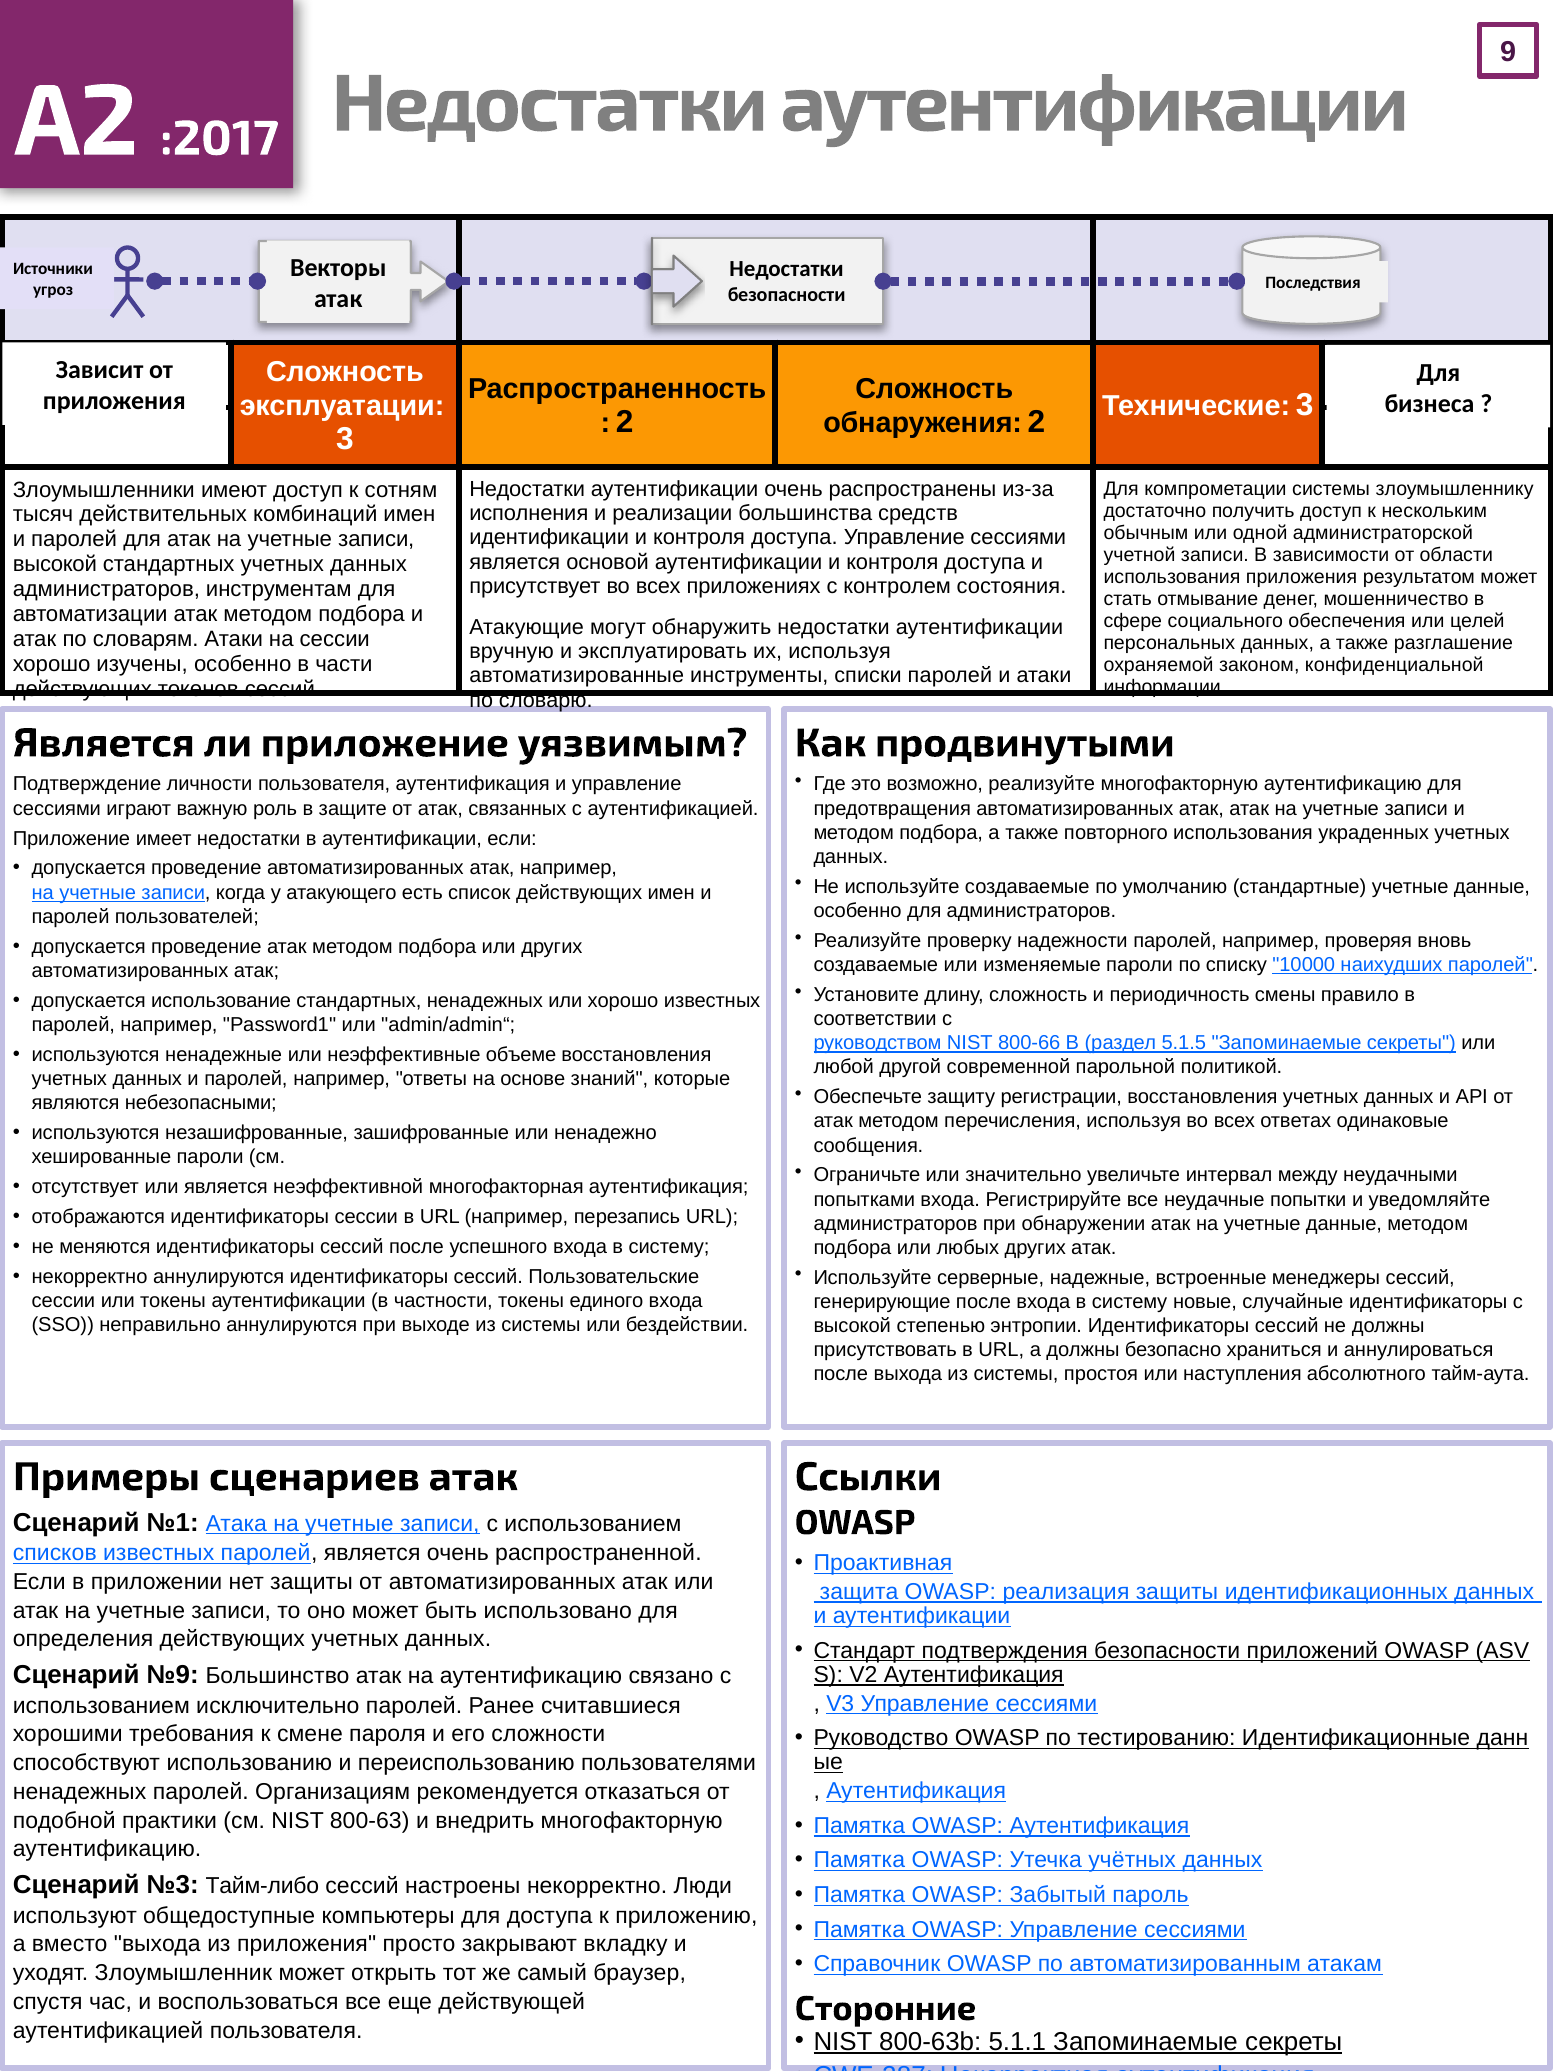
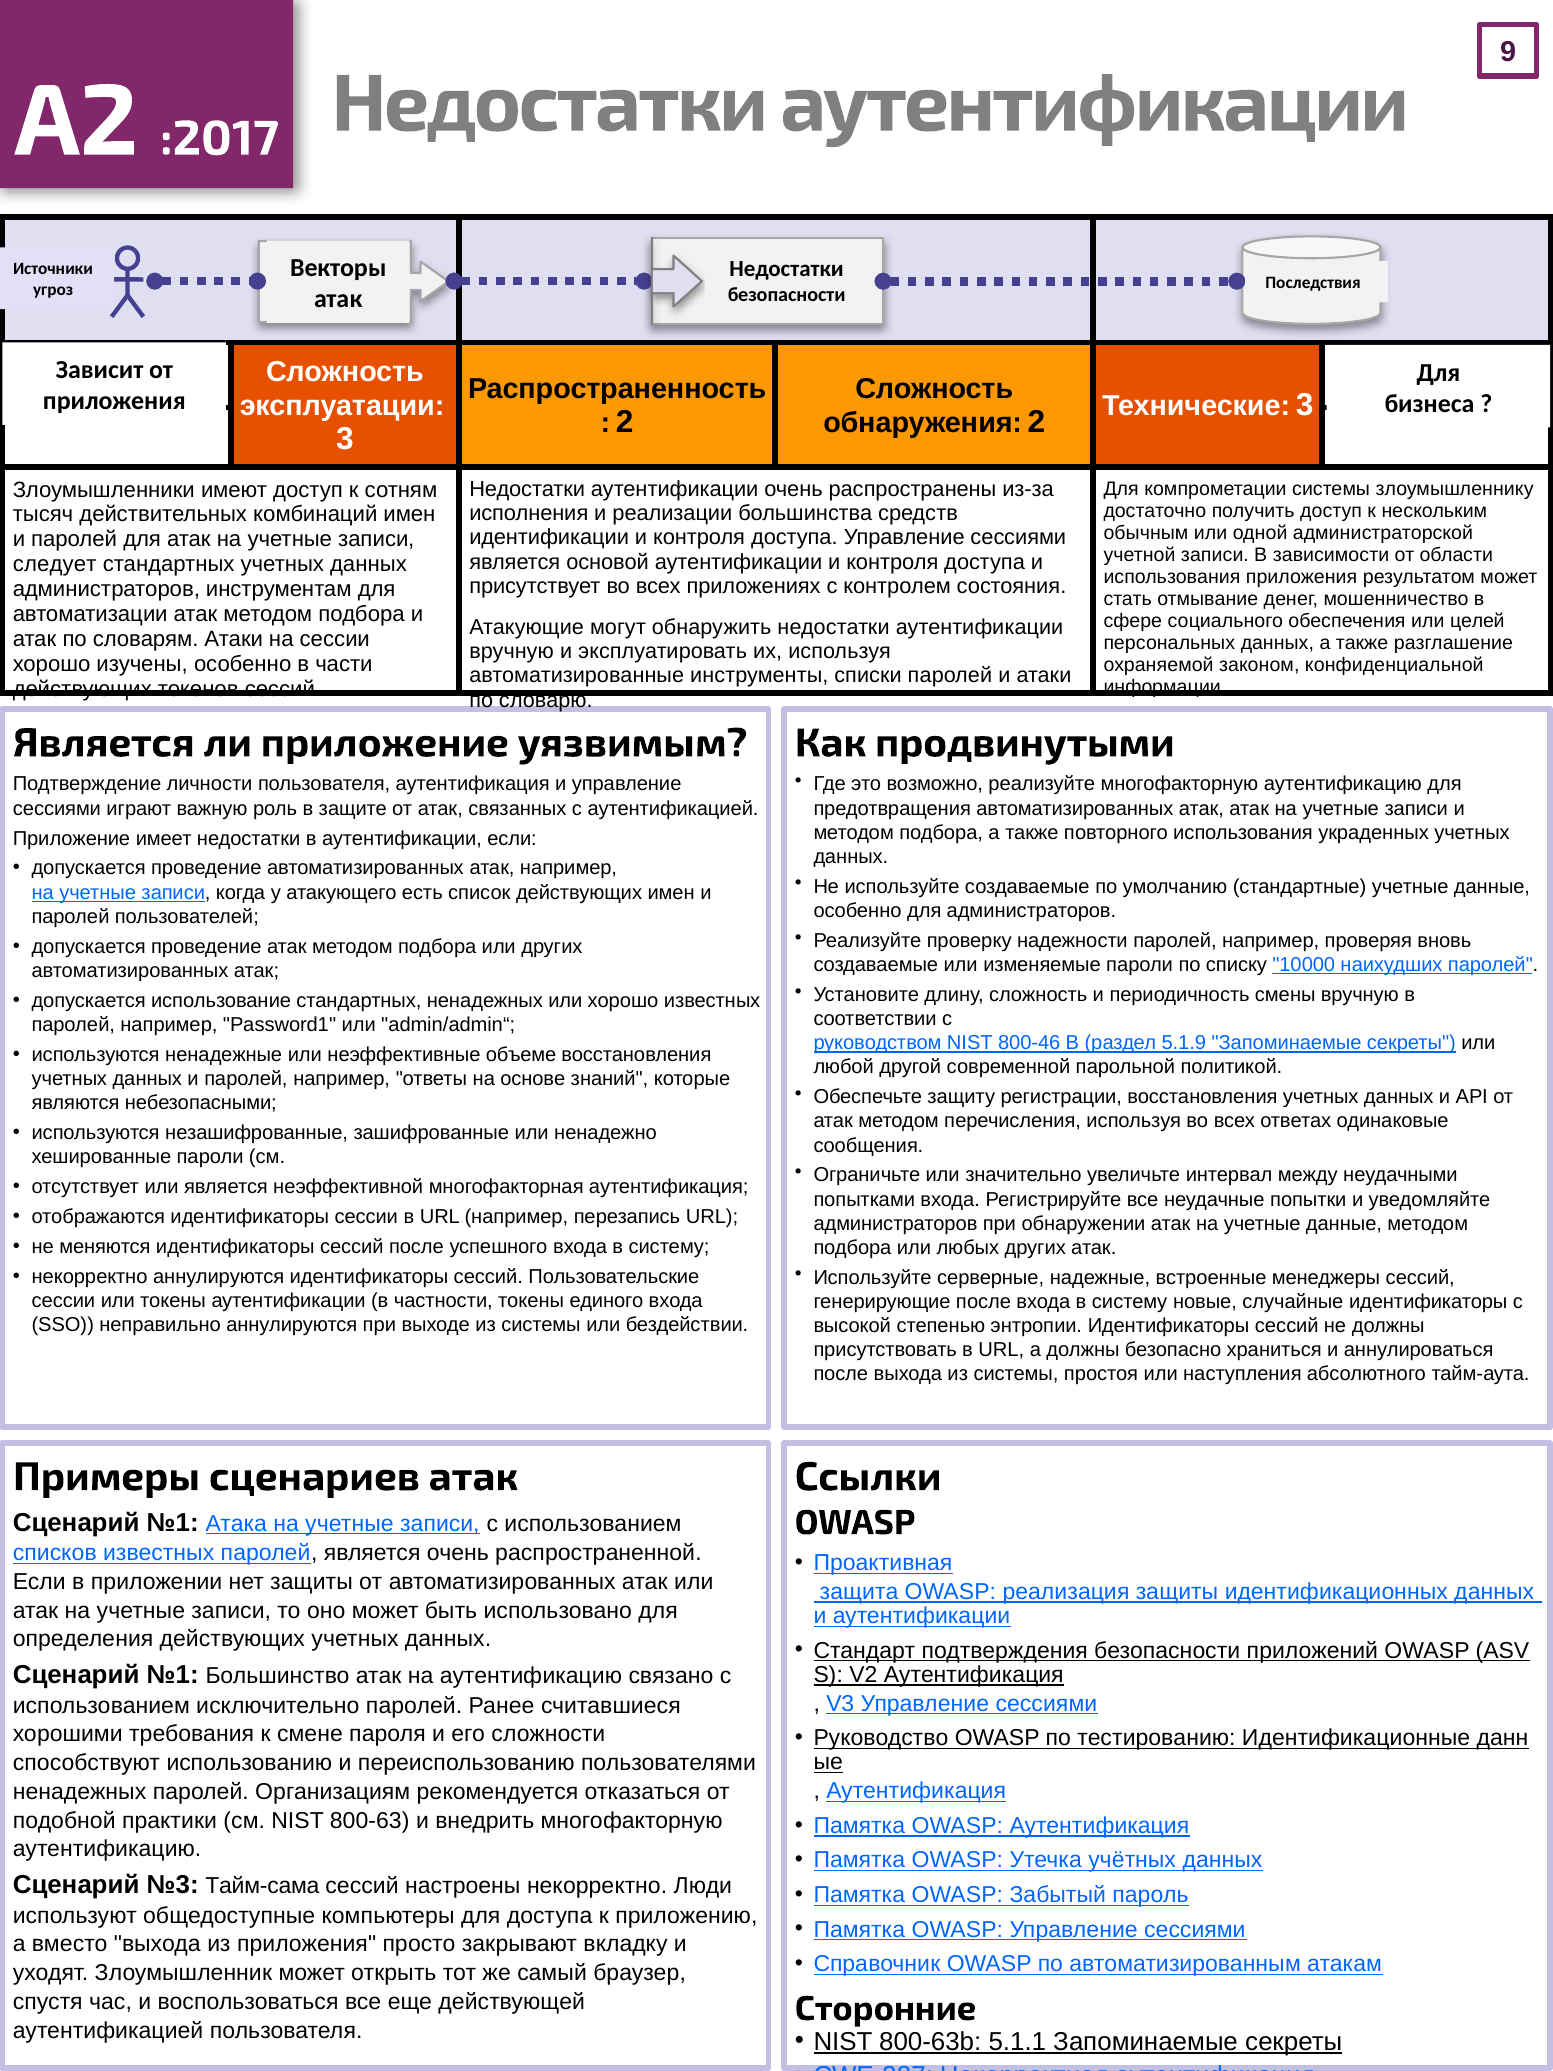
высокой: высокой -> следует (55, 564)
смены правило: правило -> вручную (1360, 995)
800-66: 800-66 -> 800-46 (1029, 1043)
5.1.5: 5.1.5 -> 5.1.9 (1184, 1043)
№9: №9 -> №1 (173, 1675)
Тайм-либо: Тайм-либо -> Тайм-сама (262, 1886)
